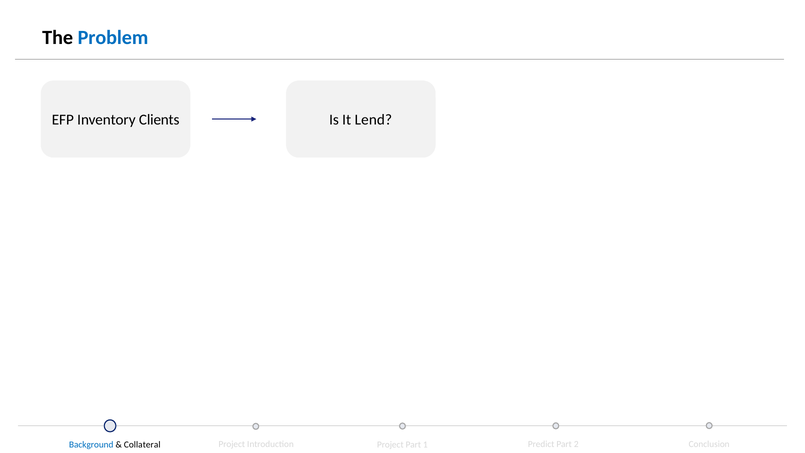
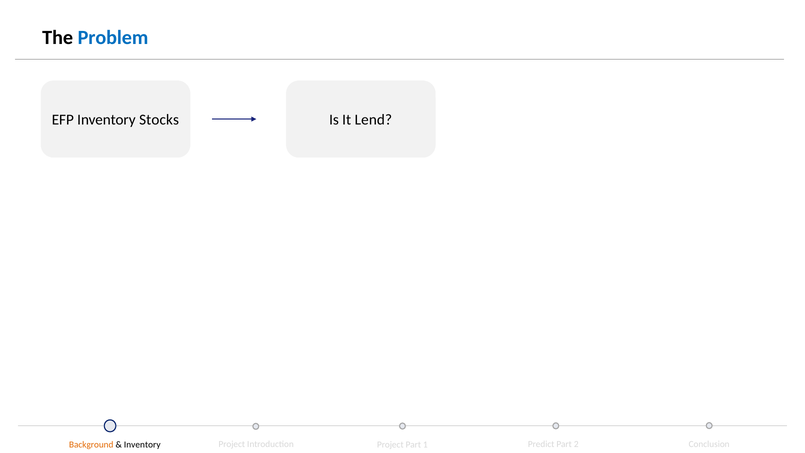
Clients: Clients -> Stocks (159, 120)
Background colour: blue -> orange (91, 445)
Collateral: Collateral -> Inventory (142, 445)
